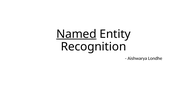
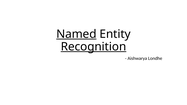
Recognition underline: none -> present (93, 47)
